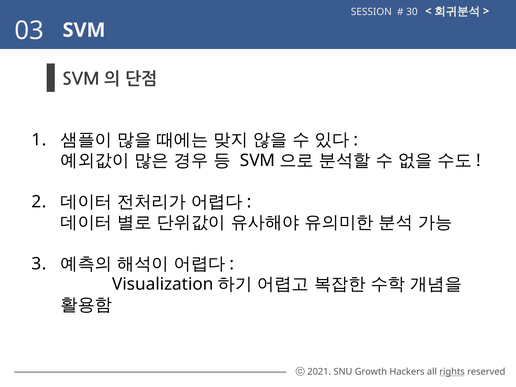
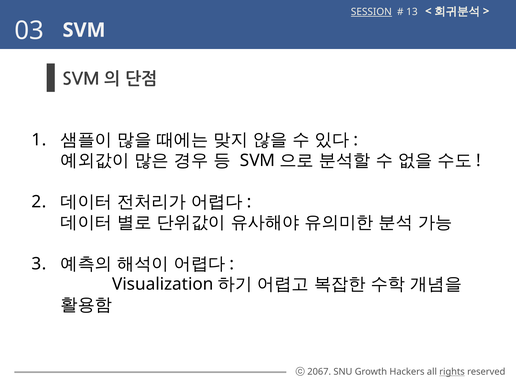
SESSION underline: none -> present (371, 12)
30: 30 -> 13 (412, 12)
2021: 2021 -> 2067 (319, 372)
